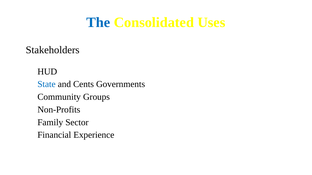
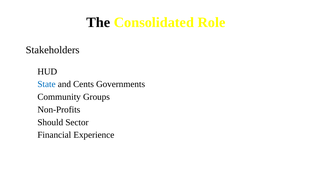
The colour: blue -> black (98, 22)
Uses: Uses -> Role (211, 22)
Family: Family -> Should (50, 123)
